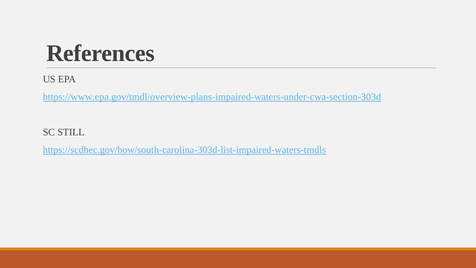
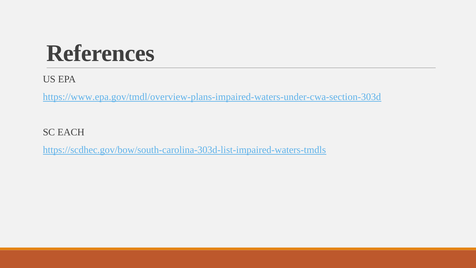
STILL: STILL -> EACH (71, 132)
